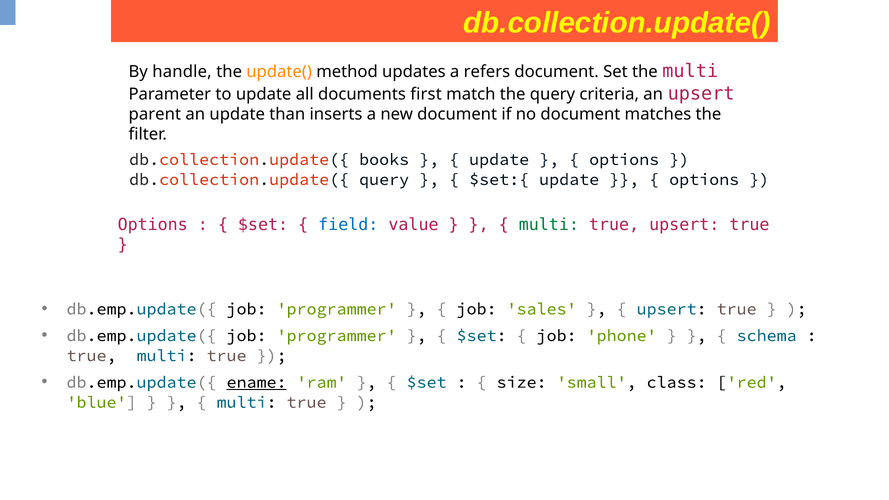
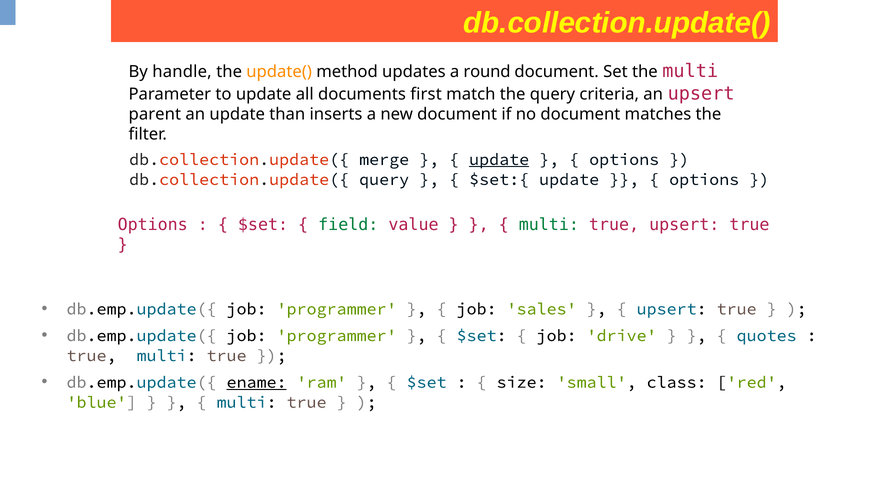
refers: refers -> round (487, 72)
books: books -> merge (384, 159)
update underline: none -> present (499, 159)
field colour: blue -> green (348, 225)
phone: phone -> drive (622, 336)
schema: schema -> quotes (767, 336)
